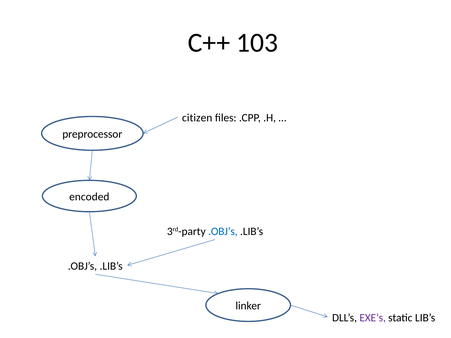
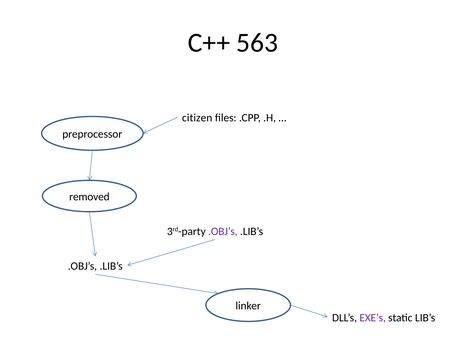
103: 103 -> 563 (257, 43)
encoded: encoded -> removed (89, 197)
.OBJ’s colour: blue -> purple (223, 231)
